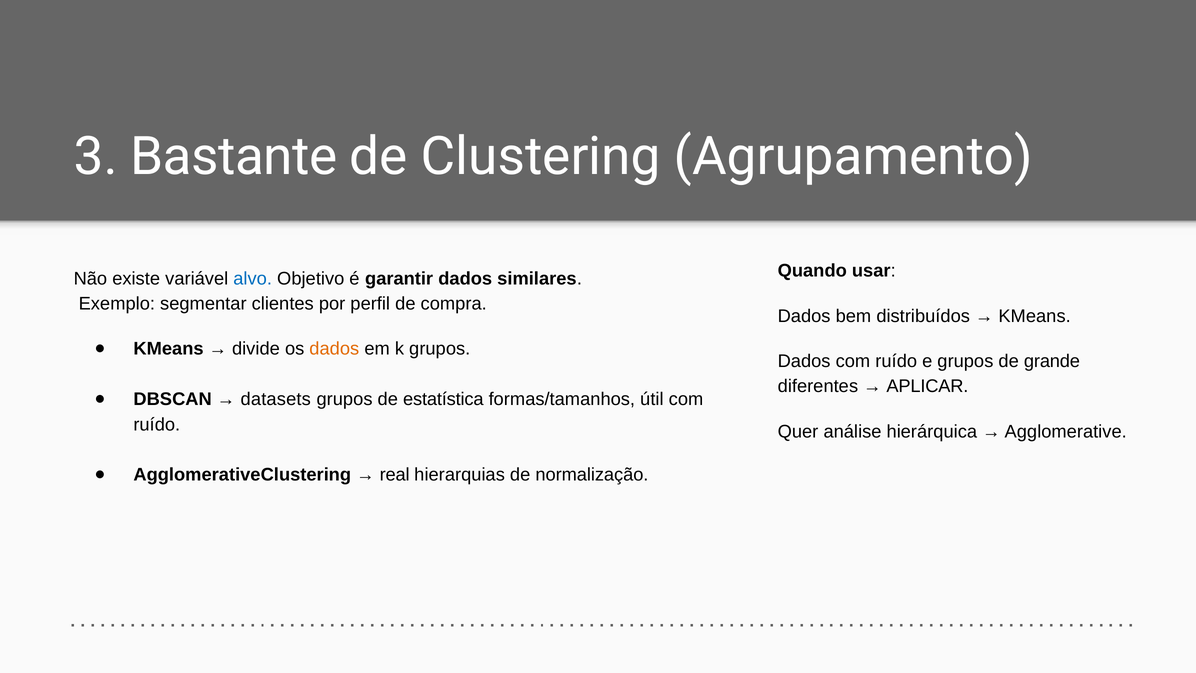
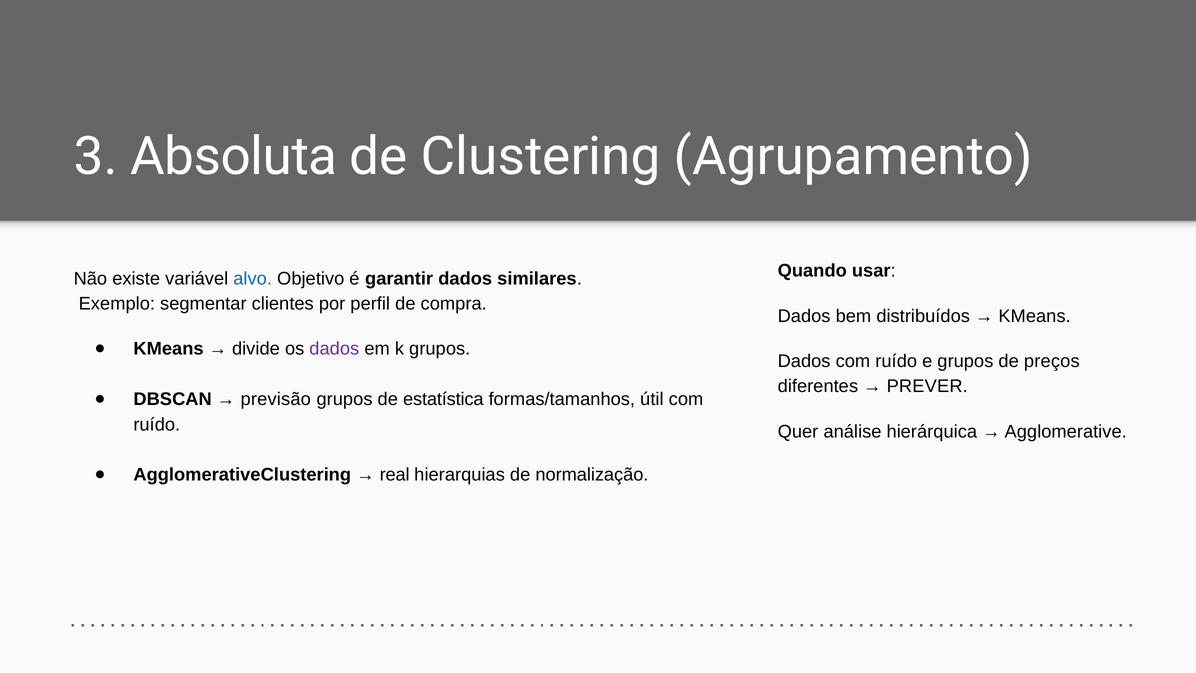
Bastante: Bastante -> Absoluta (234, 157)
dados colour: orange -> purple (334, 349)
grande: grande -> preços (1052, 361)
APLICAR: APLICAR -> PREVER (927, 386)
datasets: datasets -> previsão (276, 399)
